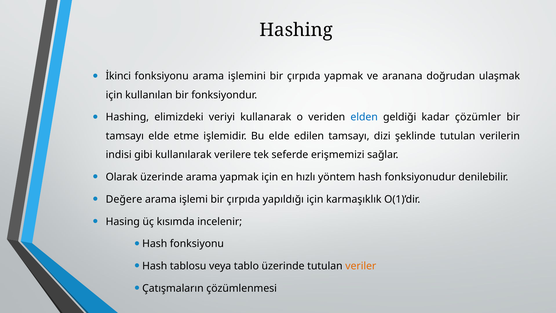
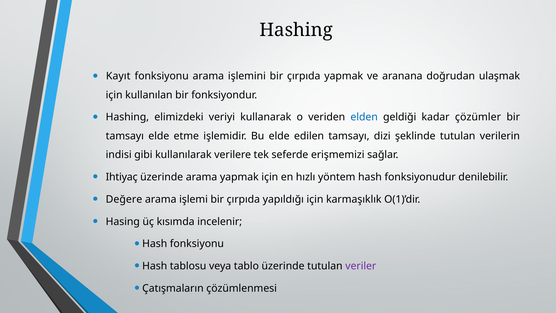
İkinci: İkinci -> Kayıt (118, 76)
Olarak: Olarak -> Ihtiyaç (122, 177)
veriler colour: orange -> purple (361, 266)
